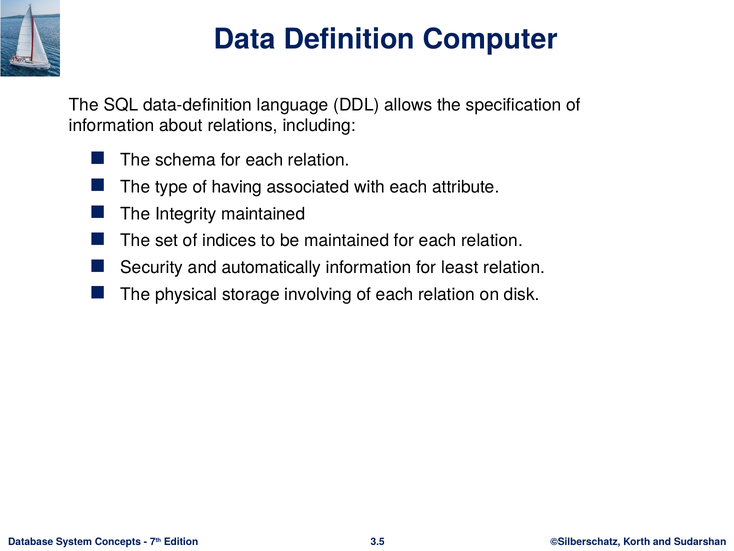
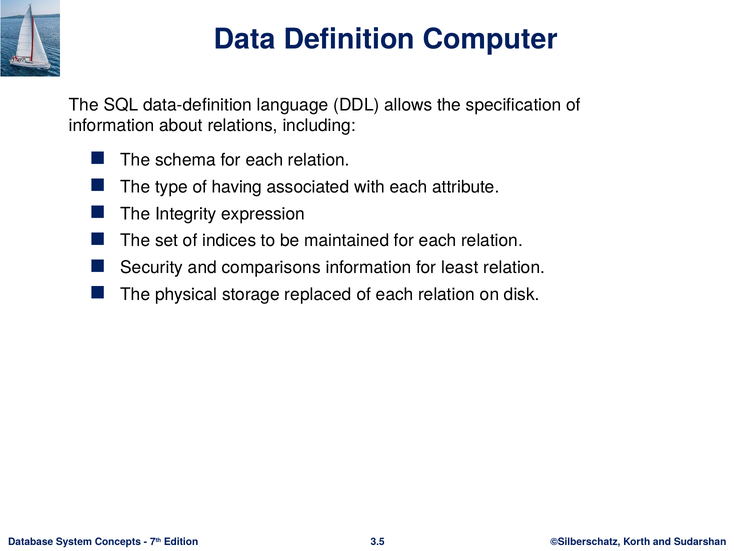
Integrity maintained: maintained -> expression (263, 214)
automatically: automatically -> comparisons (271, 267)
involving: involving -> replaced (318, 294)
